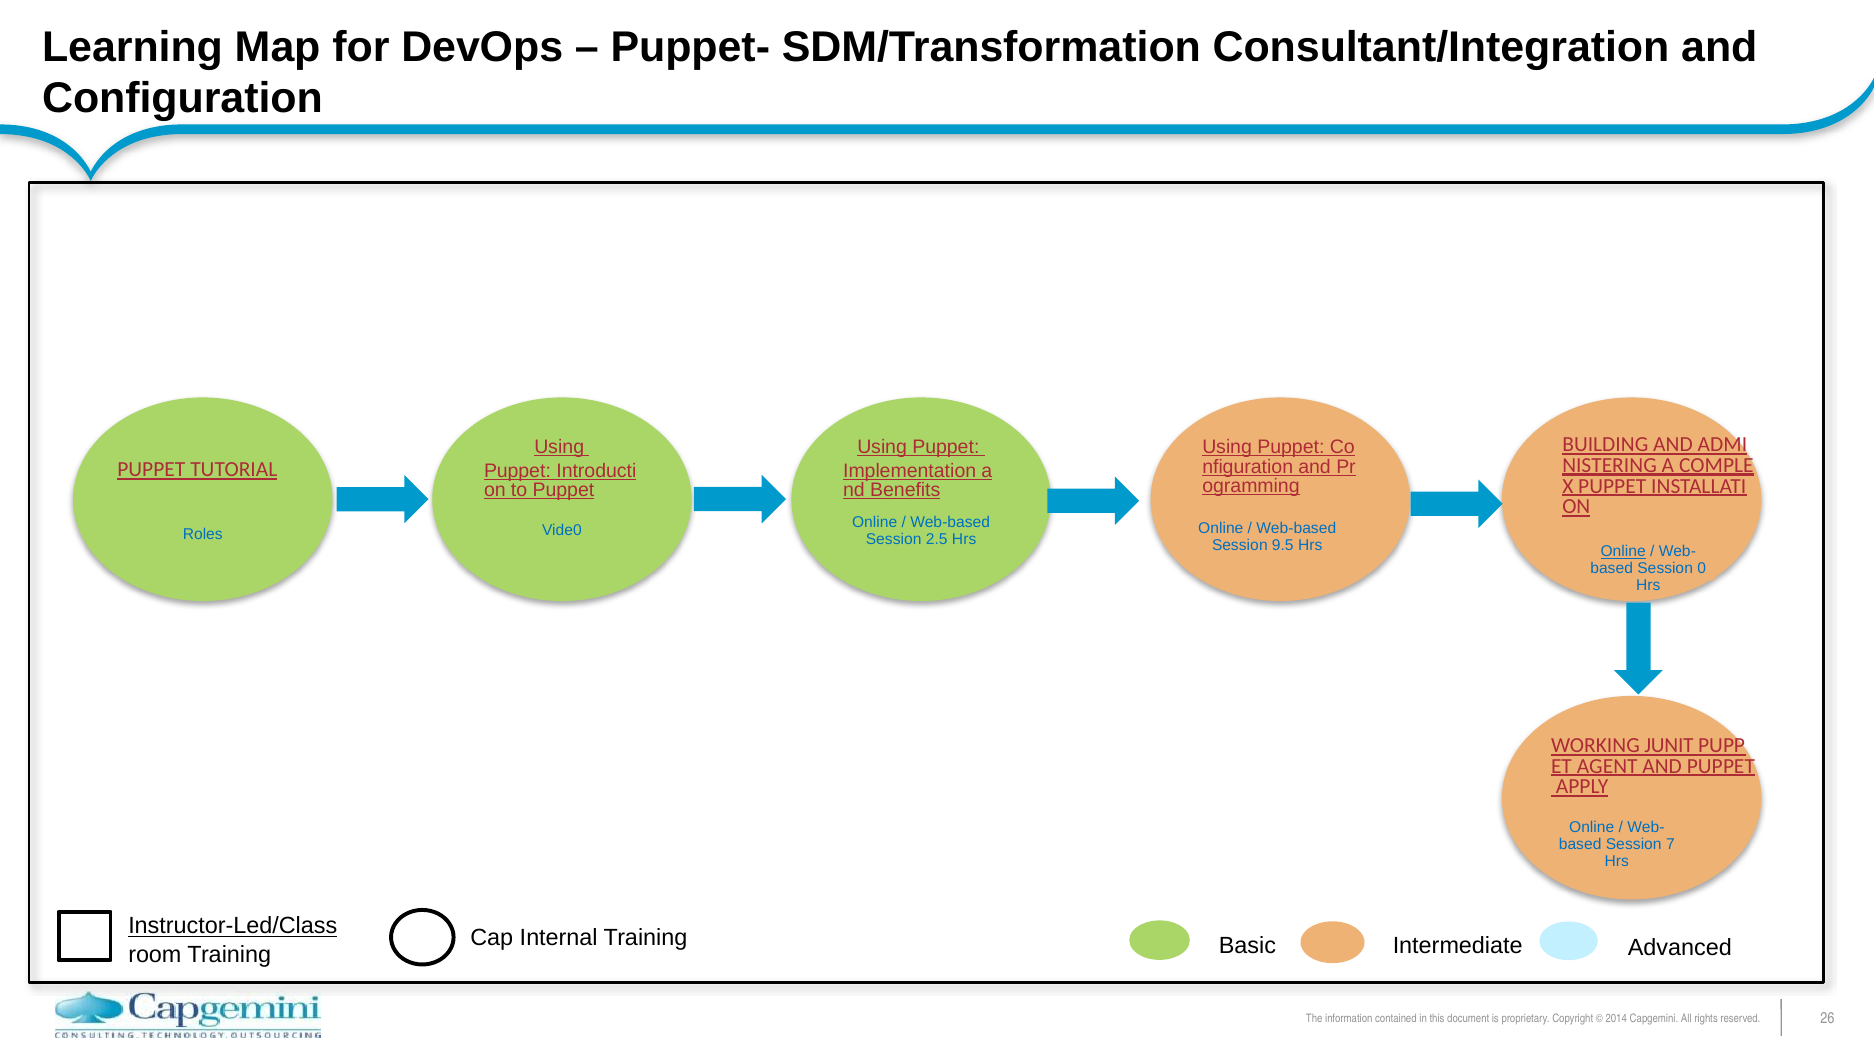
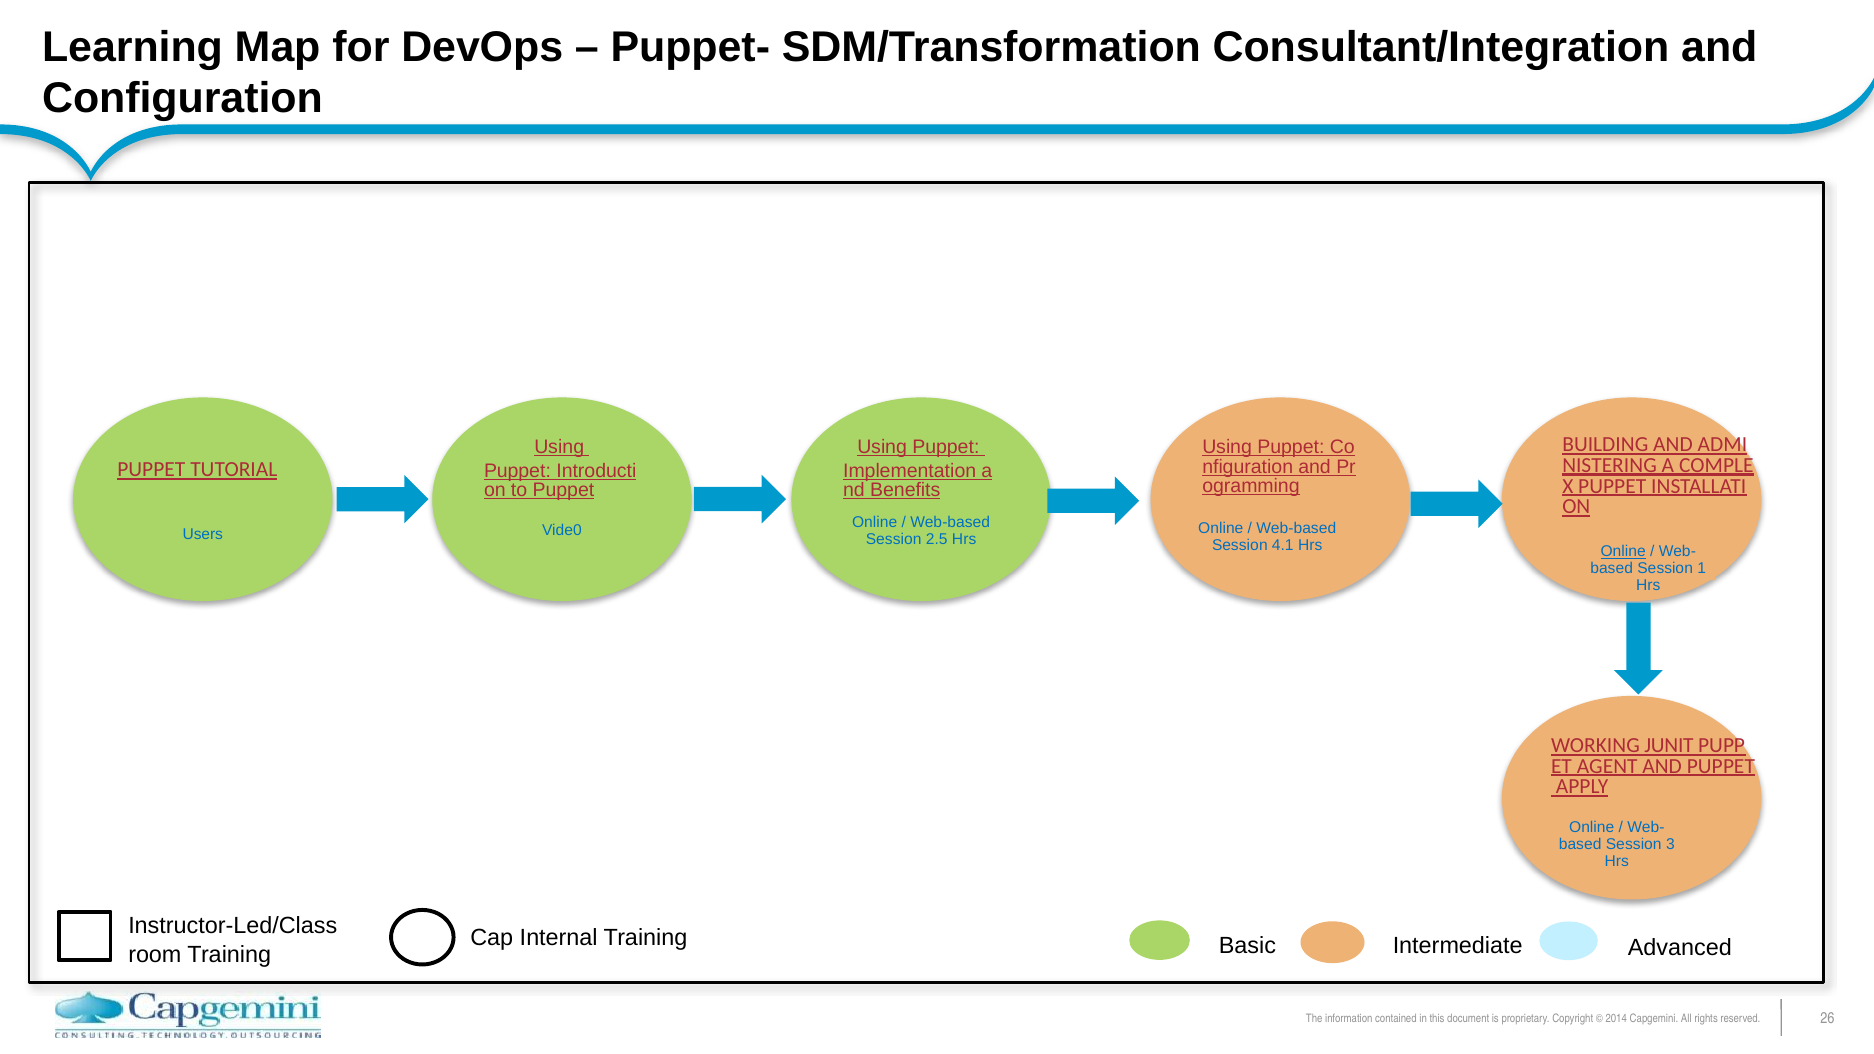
Roles: Roles -> Users (203, 534)
9.5: 9.5 -> 4.1 (1283, 546)
0: 0 -> 1 (1702, 568)
7: 7 -> 3 (1670, 845)
Instructor-Led/Class underline: present -> none (233, 926)
